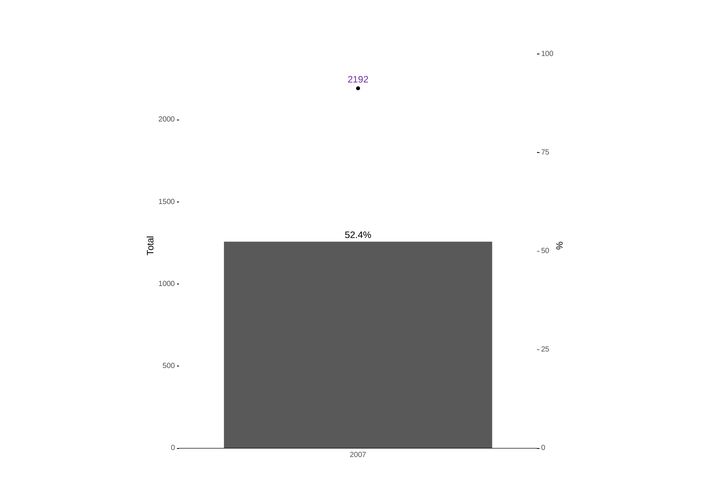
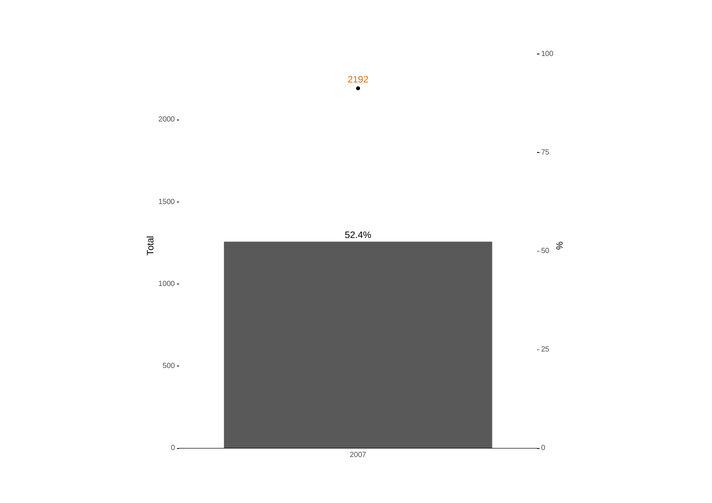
2192 colour: purple -> orange (358, 80)
